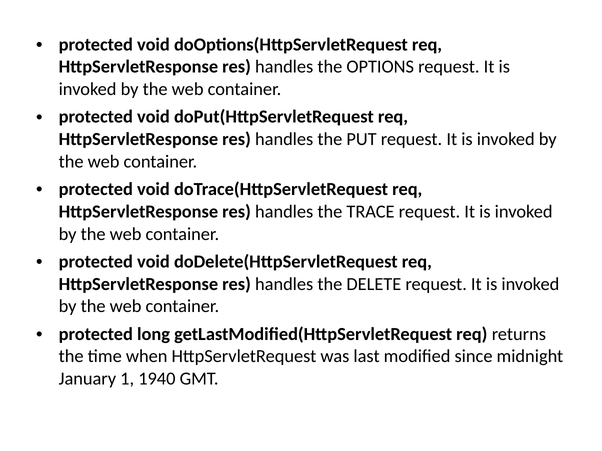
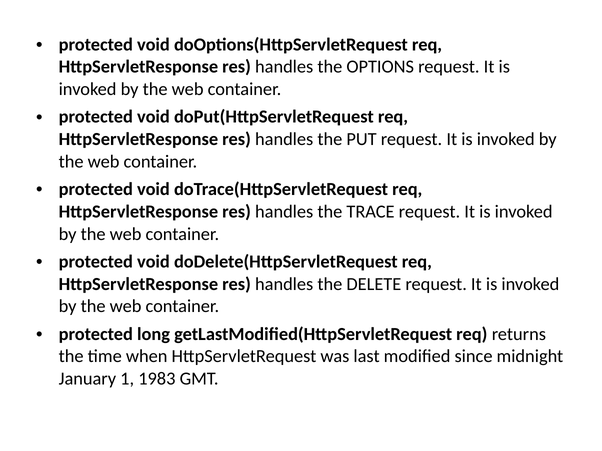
1940: 1940 -> 1983 (157, 379)
